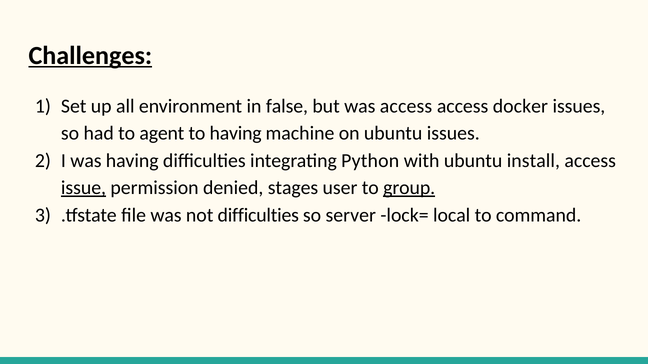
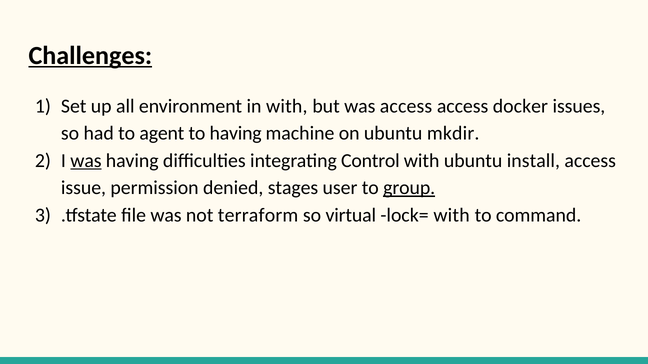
in false: false -> with (287, 106)
ubuntu issues: issues -> mkdir (453, 134)
was underline: none -> present (86, 161)
Python: Python -> Control (370, 161)
issue underline: present -> none (84, 188)
not difficulties: difficulties -> terraform (258, 215)
server: server -> virtual (351, 215)
lock= local: local -> with (452, 215)
